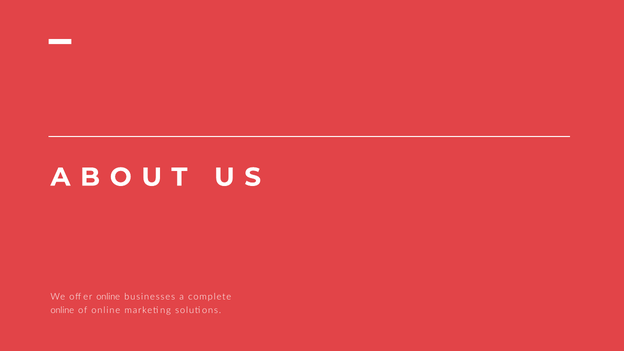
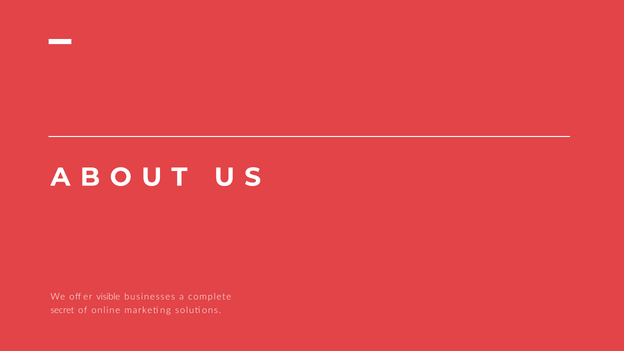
offer online: online -> visible (108, 297)
online: online -> secret (62, 310)
